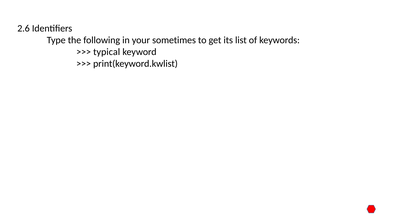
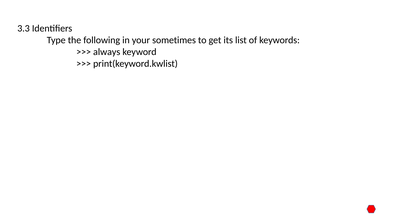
2.6: 2.6 -> 3.3 (24, 28)
typical: typical -> always (107, 52)
